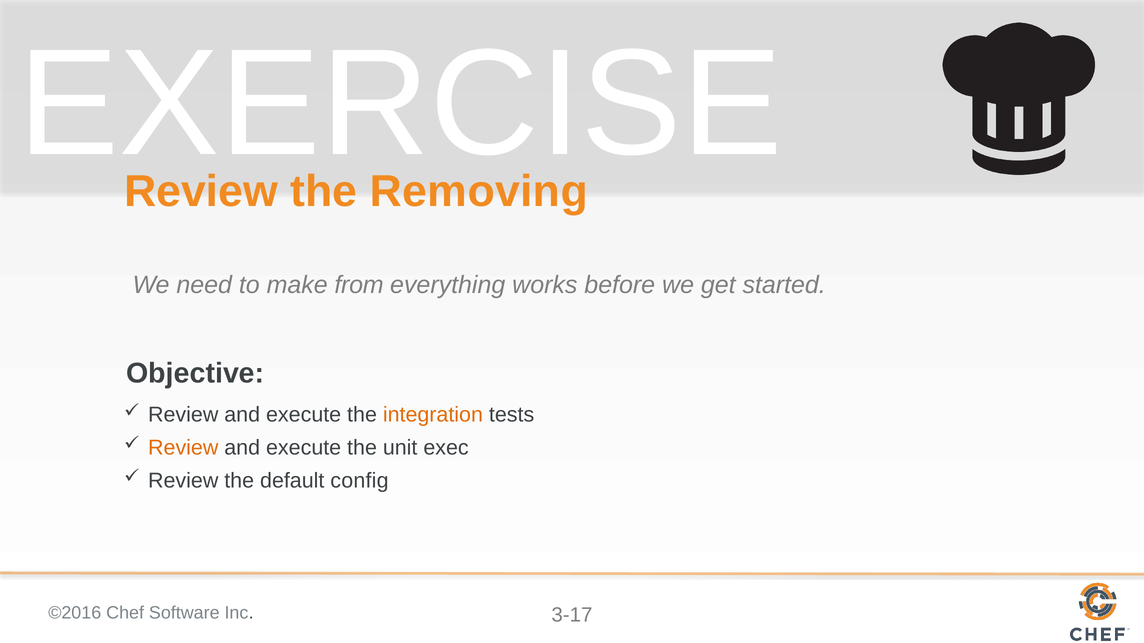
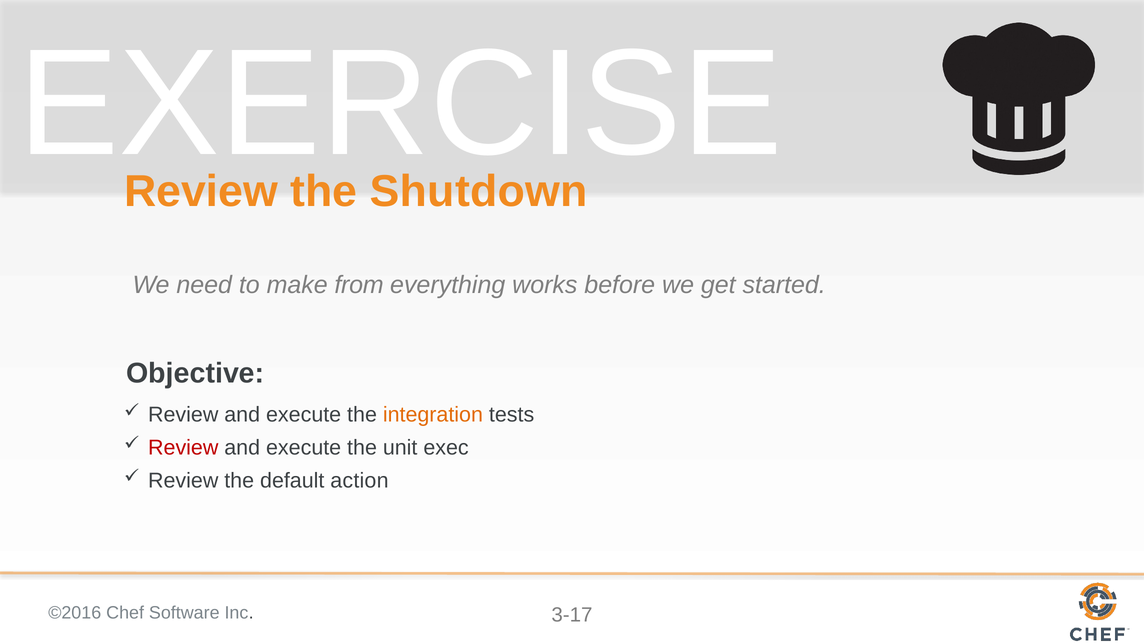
Removing: Removing -> Shutdown (479, 192)
Review colour: orange -> red (183, 448)
config: config -> action (359, 481)
